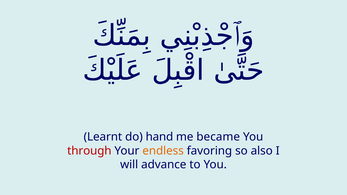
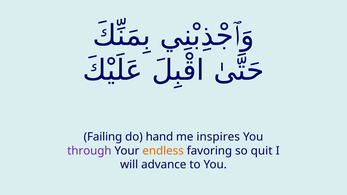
Learnt: Learnt -> Failing (103, 137)
became: became -> inspires (218, 137)
through colour: red -> purple (89, 151)
also: also -> quit (262, 151)
